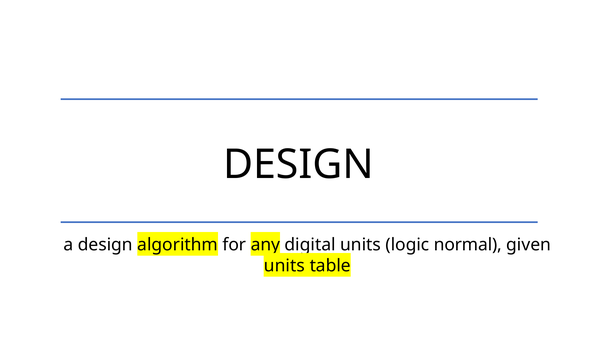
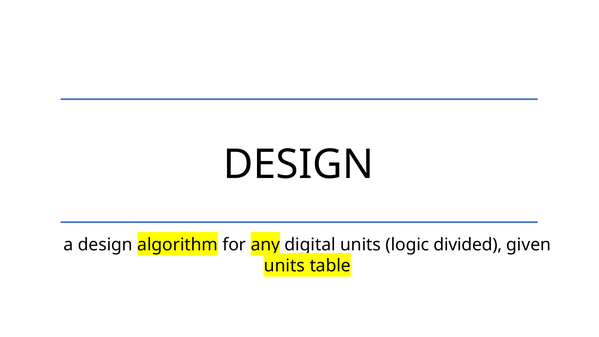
normal: normal -> divided (468, 245)
